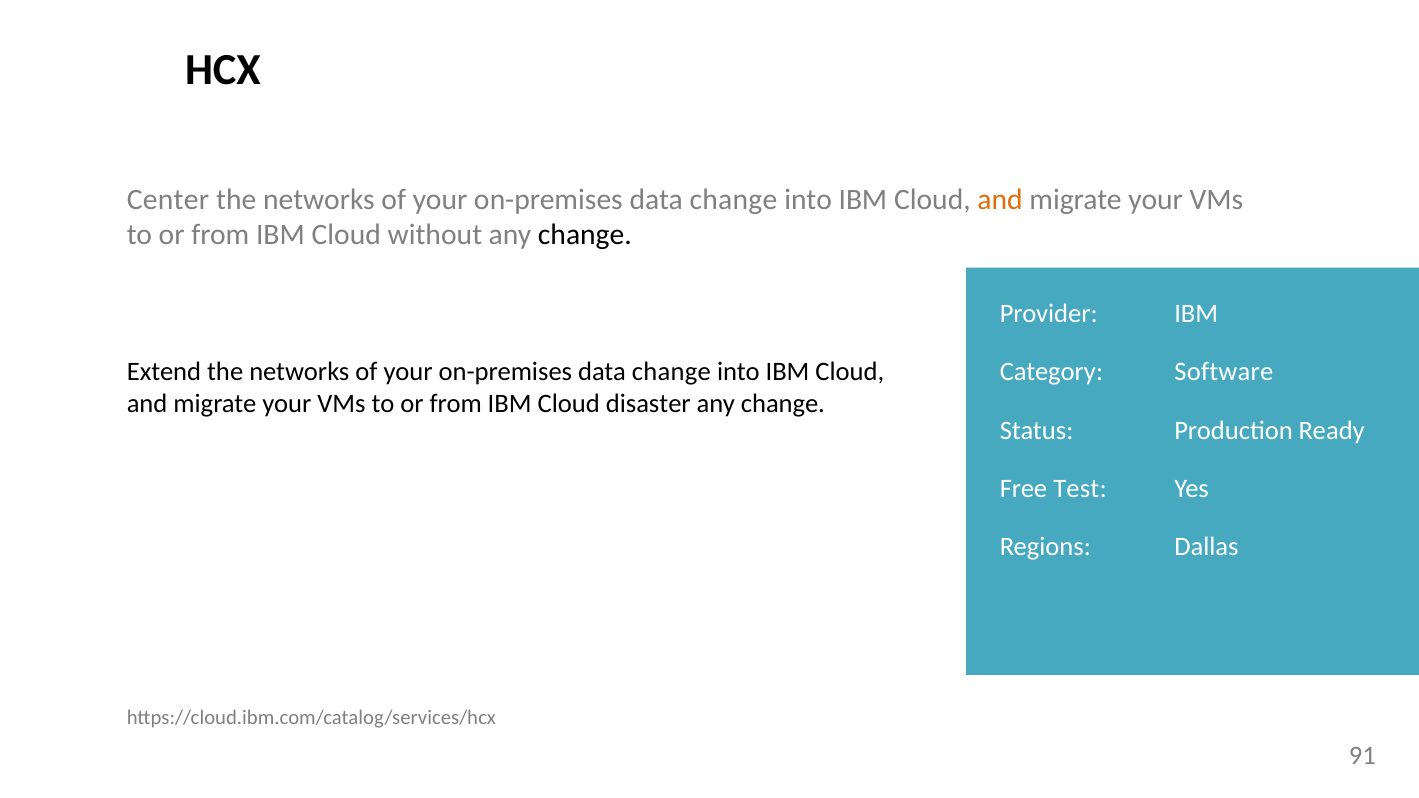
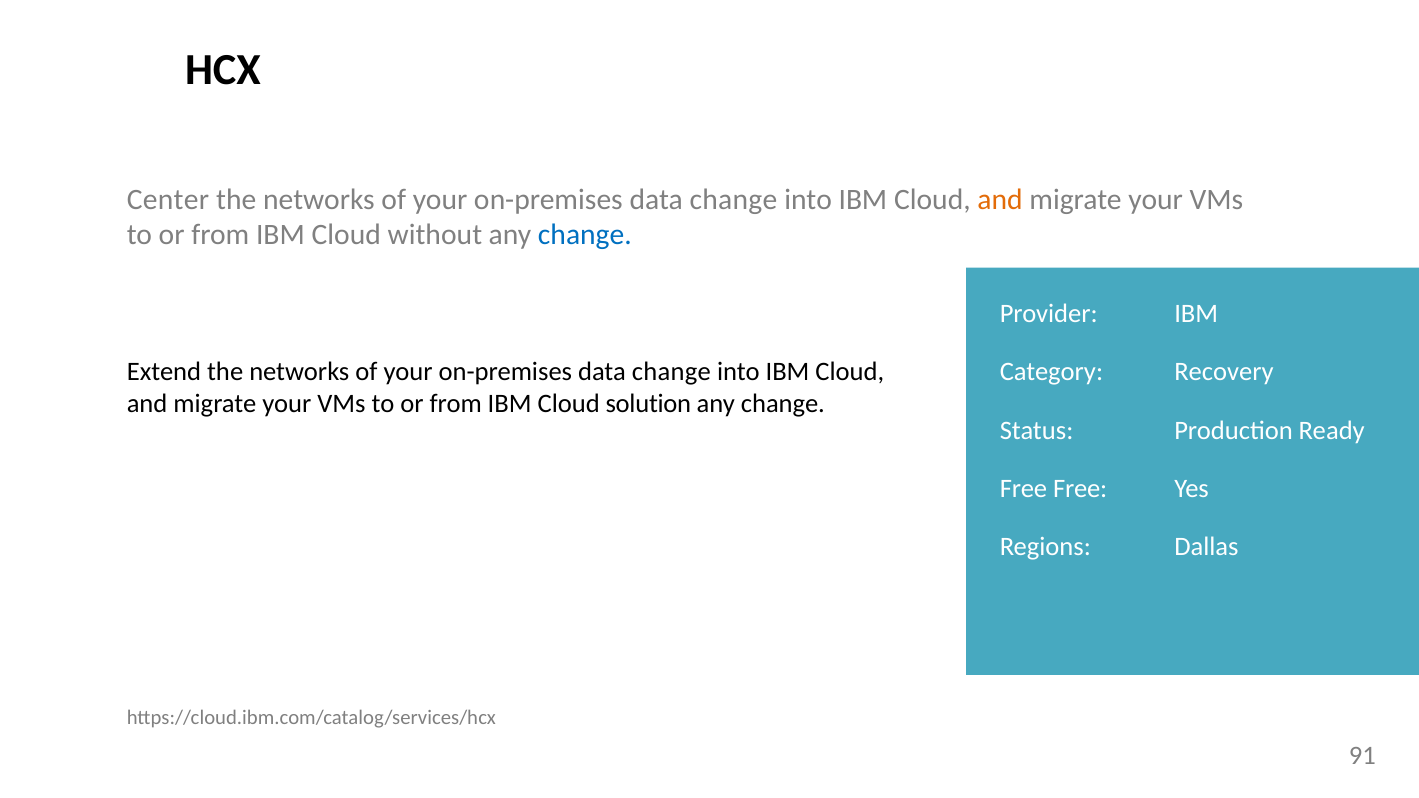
change colour: black -> blue (585, 235)
Software: Software -> Recovery (1224, 372)
disaster: disaster -> solution (648, 404)
Free Test: Test -> Free (1080, 489)
